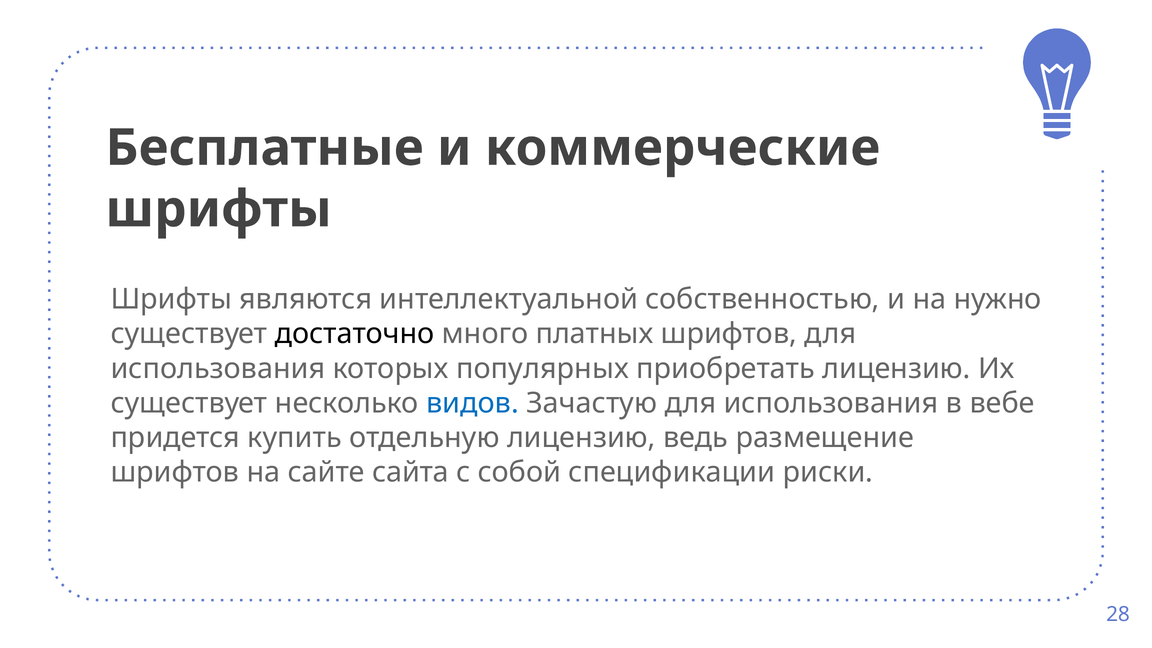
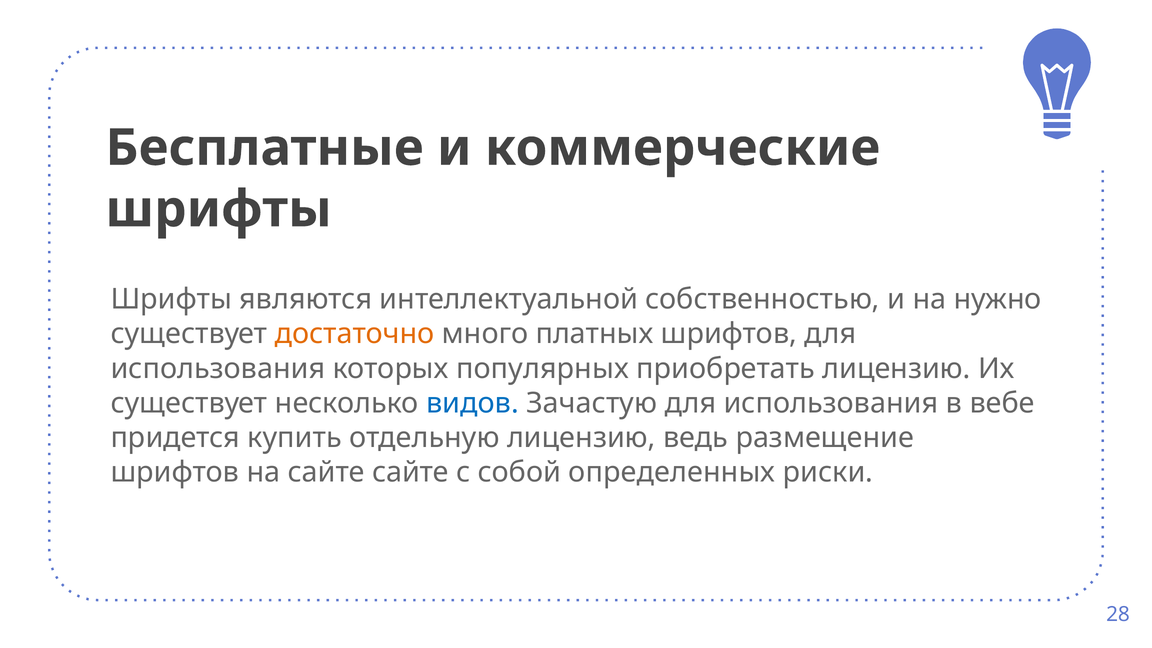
достаточно colour: black -> orange (355, 334)
сайте сайта: сайта -> сайте (411, 472)
спецификации: спецификации -> определенных (672, 472)
